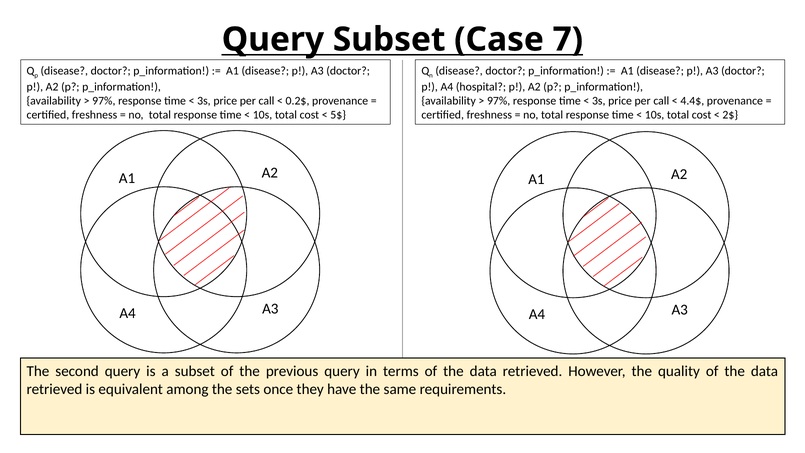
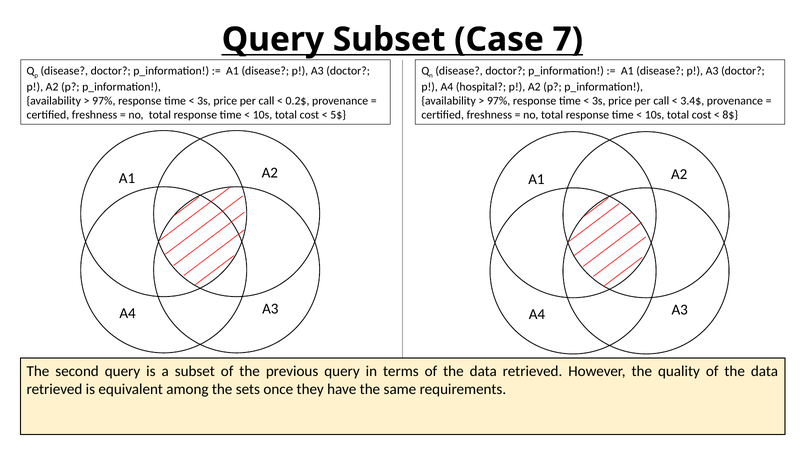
4.4$: 4.4$ -> 3.4$ (692, 101)
2$: 2$ -> 8$ (730, 115)
